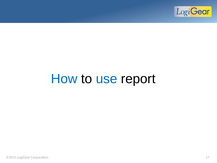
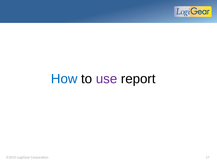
use colour: blue -> purple (107, 79)
